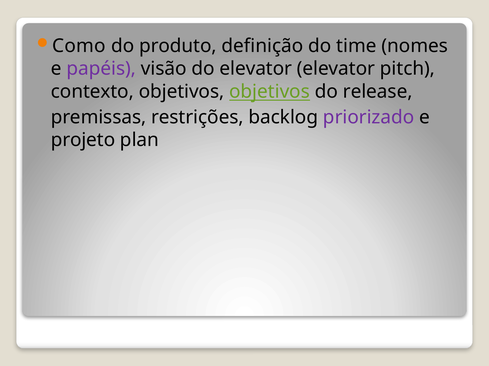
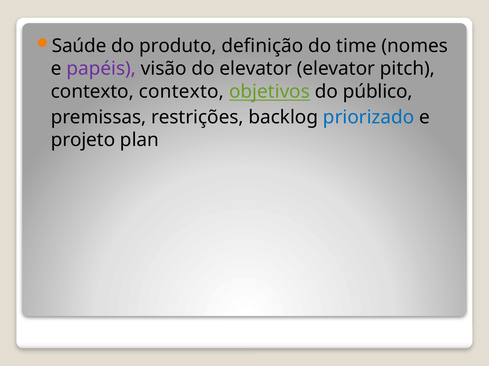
Como: Como -> Saúde (79, 46)
contexto objetivos: objetivos -> contexto (181, 92)
release: release -> público (378, 92)
priorizado colour: purple -> blue (369, 117)
